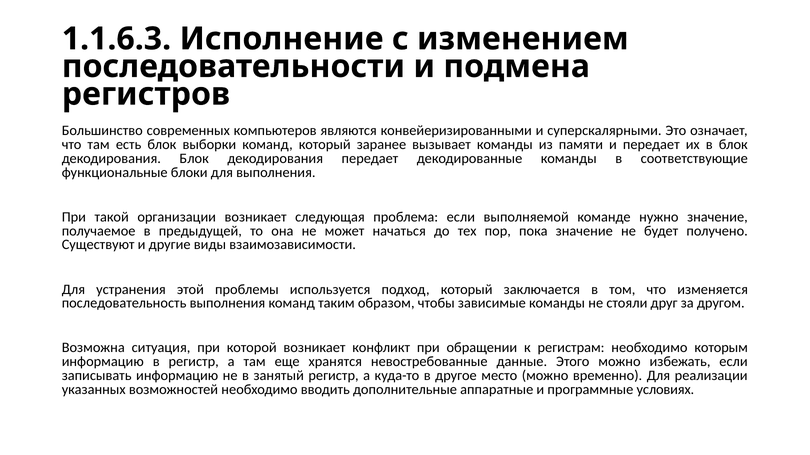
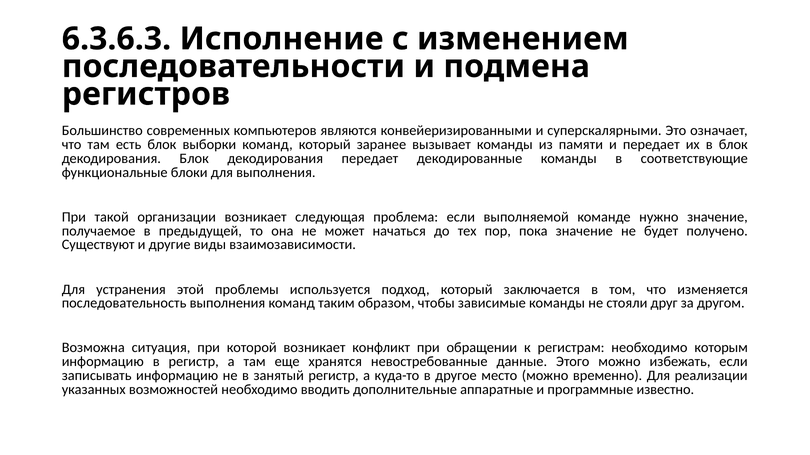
1.1.6.3: 1.1.6.3 -> 6.3.6.3 (116, 39)
условиях: условиях -> известно (665, 390)
